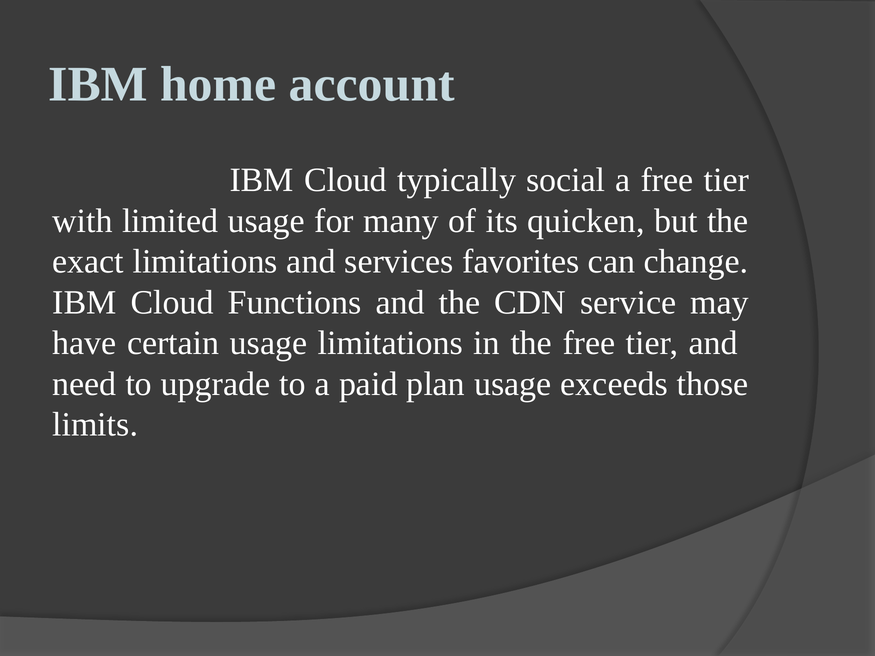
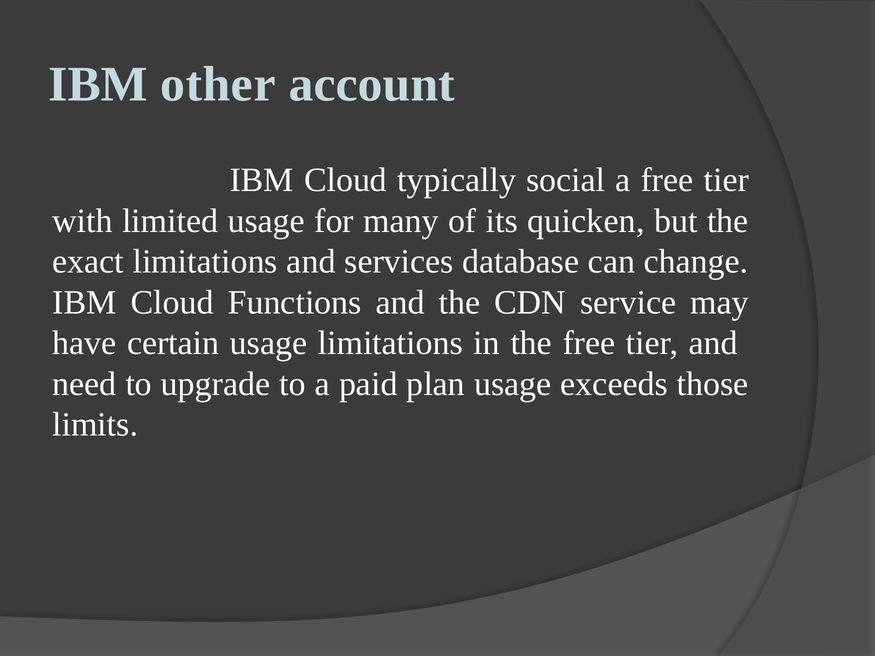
home: home -> other (218, 84)
favorites: favorites -> database (521, 262)
